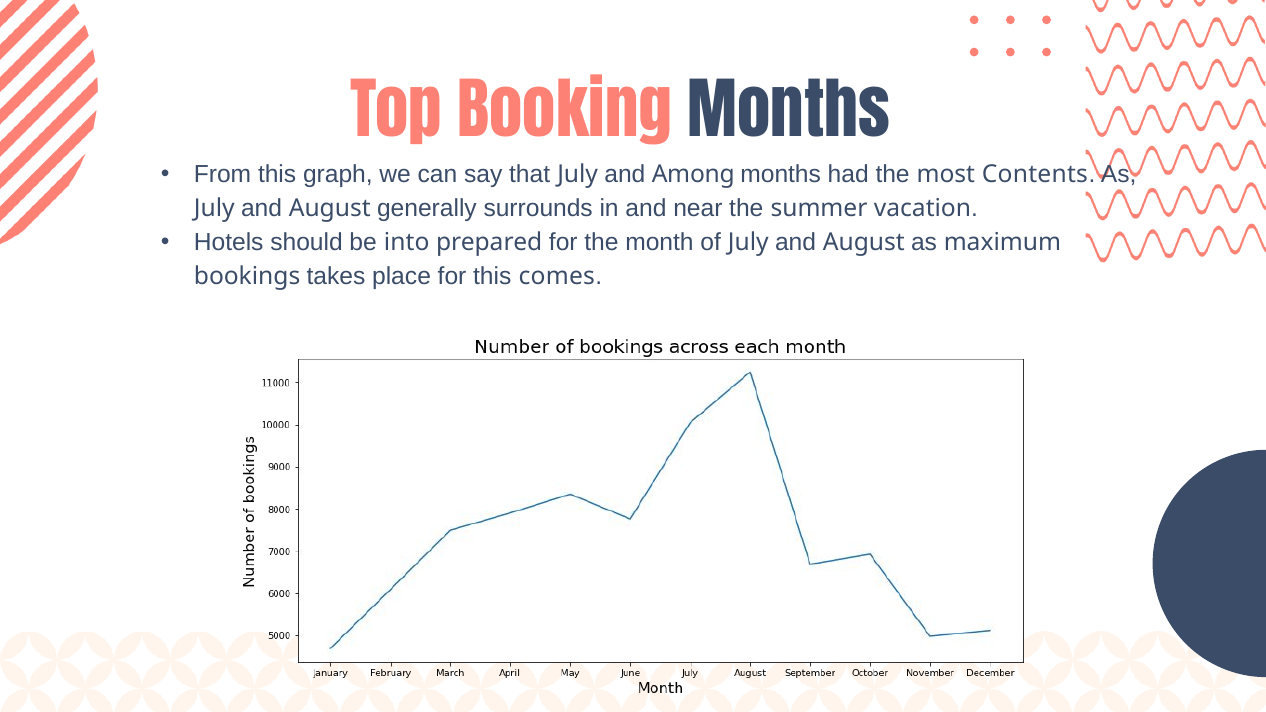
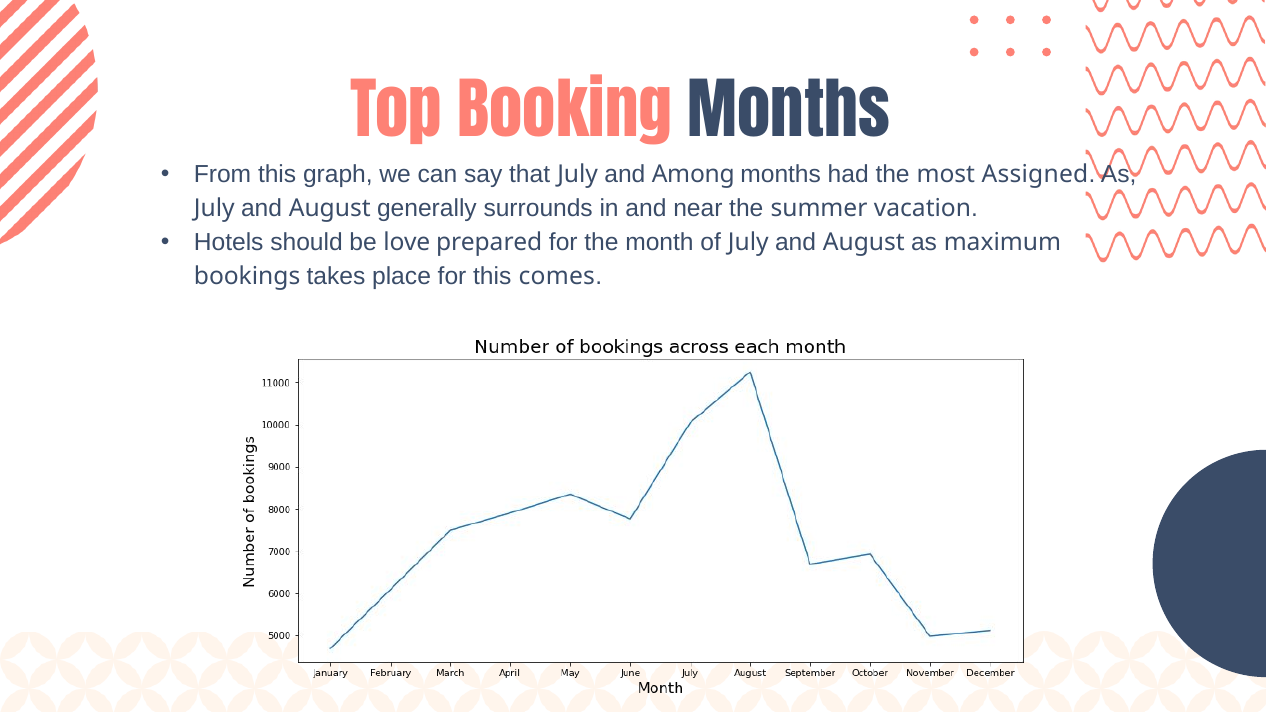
Contents: Contents -> Assigned (1035, 175)
into: into -> love (407, 243)
